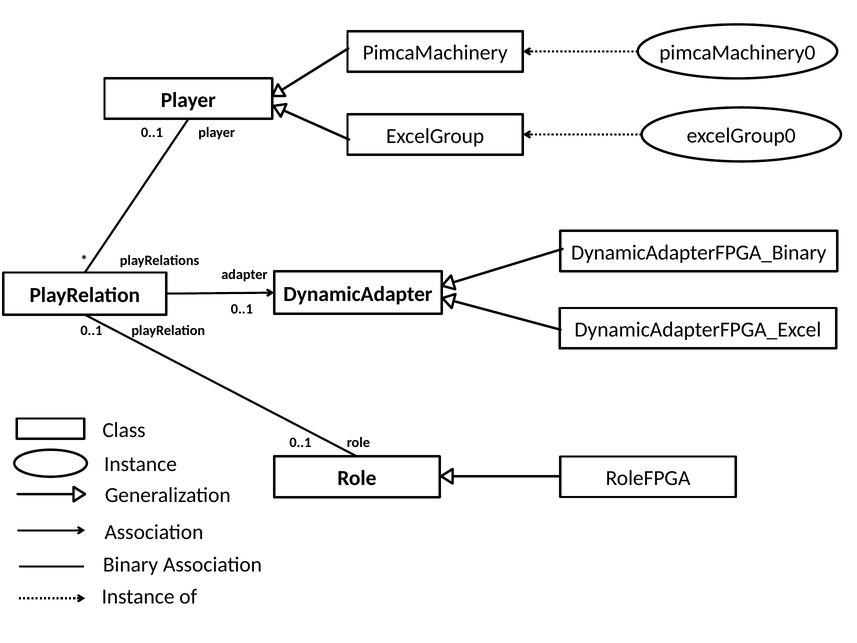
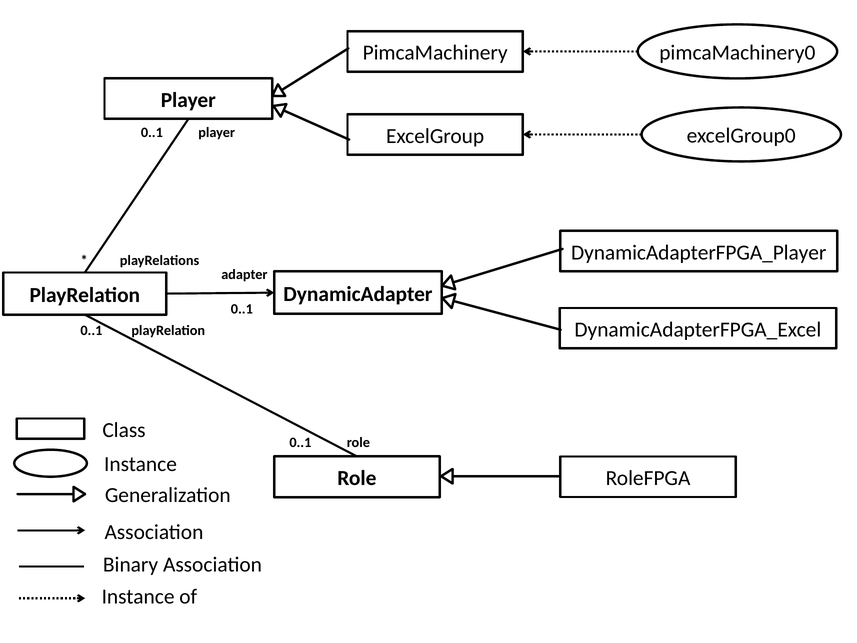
DynamicAdapterFPGA_Binary: DynamicAdapterFPGA_Binary -> DynamicAdapterFPGA_Player (699, 253)
